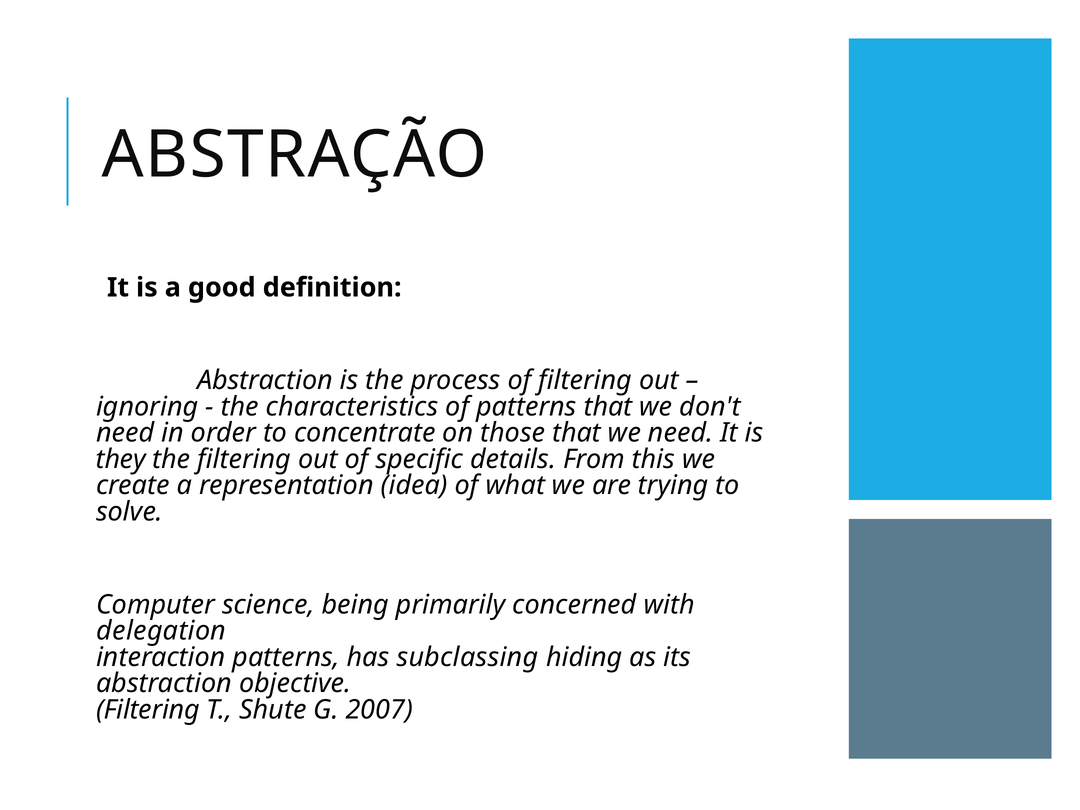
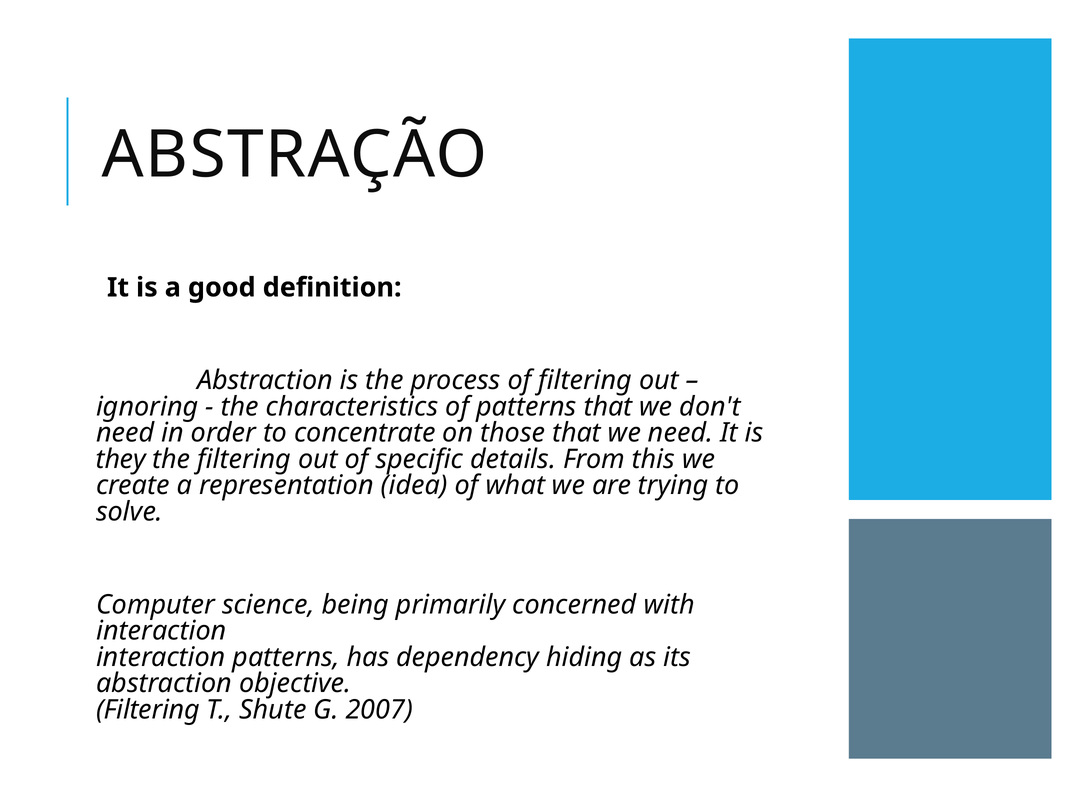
delegation: delegation -> interaction (161, 631)
subclassing: subclassing -> dependency (468, 657)
